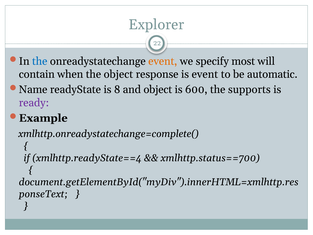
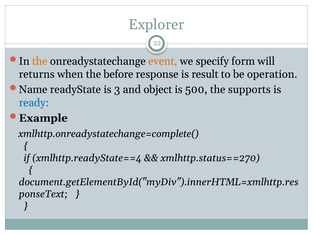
the colour: blue -> orange (40, 61)
most: most -> form (243, 61)
contain: contain -> returns (37, 74)
the object: object -> before (118, 74)
is event: event -> result (205, 74)
automatic: automatic -> operation (272, 74)
8: 8 -> 3 (117, 90)
600: 600 -> 500 (196, 90)
ready colour: purple -> blue (34, 103)
xmlhttp.status==700: xmlhttp.status==700 -> xmlhttp.status==270 (210, 158)
